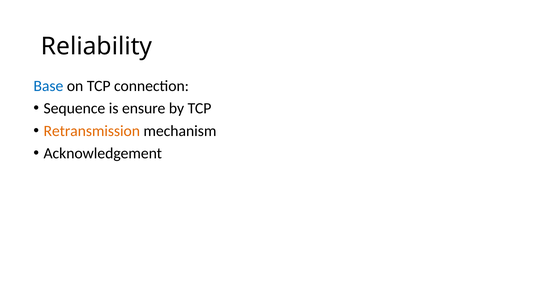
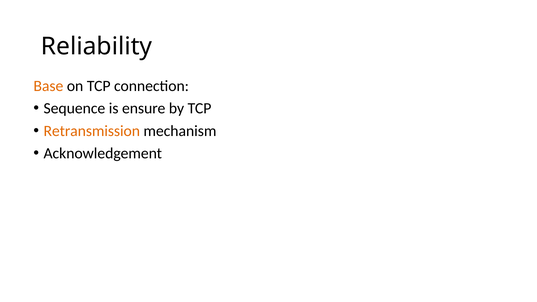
Base colour: blue -> orange (48, 86)
